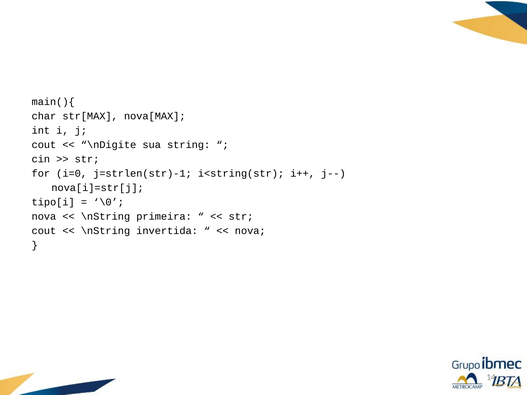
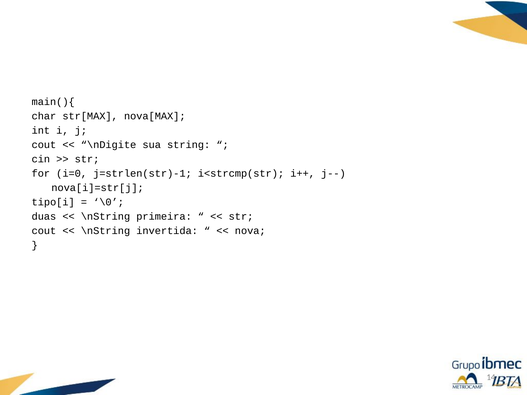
i<string(str: i<string(str -> i<strcmp(str (241, 174)
nova: nova -> duas (44, 217)
